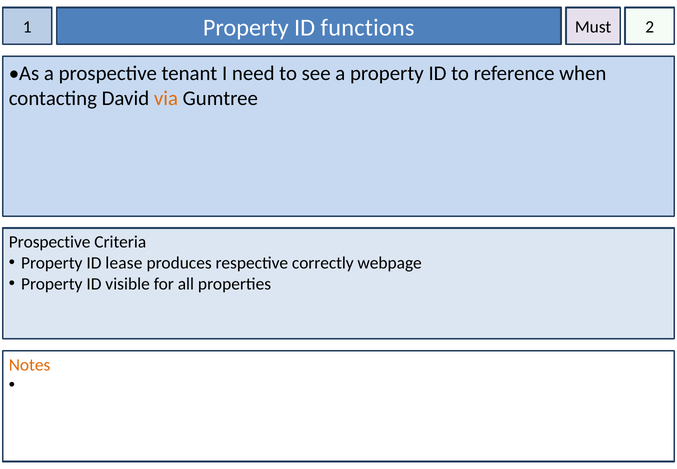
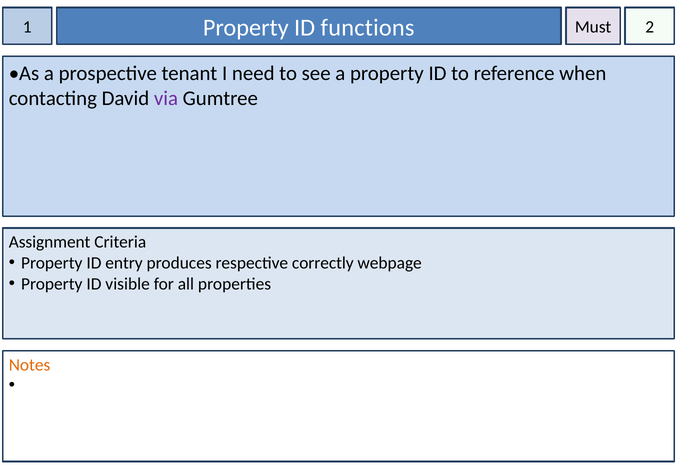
via colour: orange -> purple (166, 98)
Prospective: Prospective -> Assignment (50, 242)
lease: lease -> entry (124, 263)
